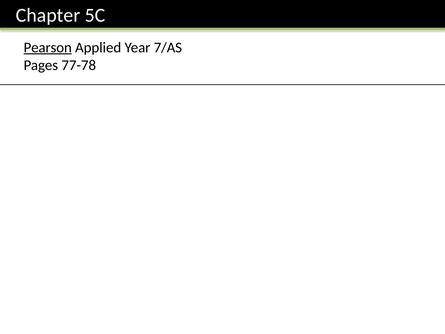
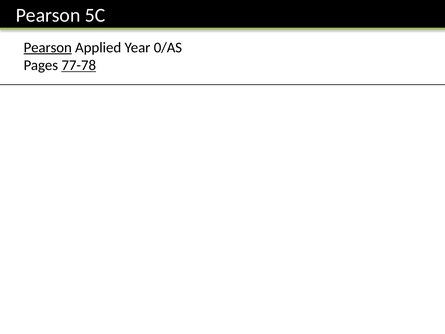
Chapter: Chapter -> Pearson (48, 15)
7/AS: 7/AS -> 0/AS (168, 47)
77-78 underline: none -> present (79, 65)
